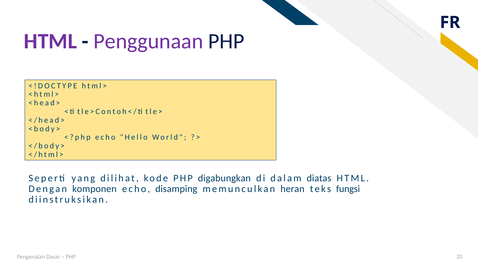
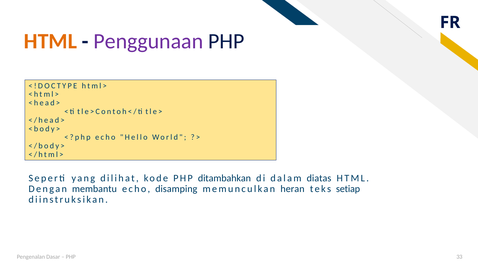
HTML colour: purple -> orange (50, 41)
digabungkan: digabungkan -> ditambahkan (224, 178)
komponen: komponen -> membantu (94, 189)
fungsi: fungsi -> setiap (348, 189)
